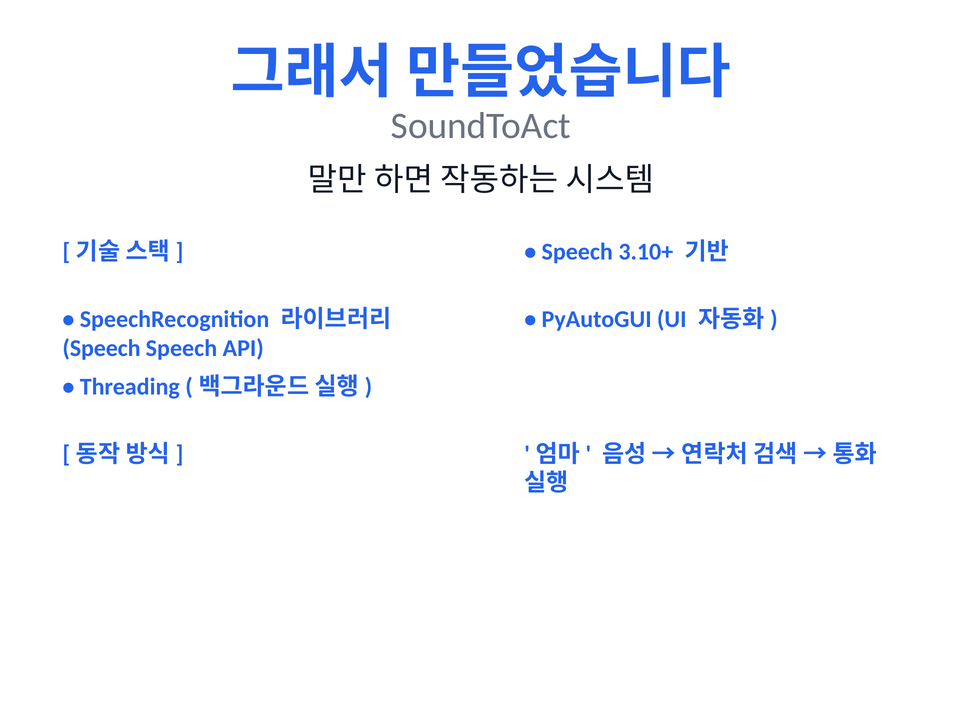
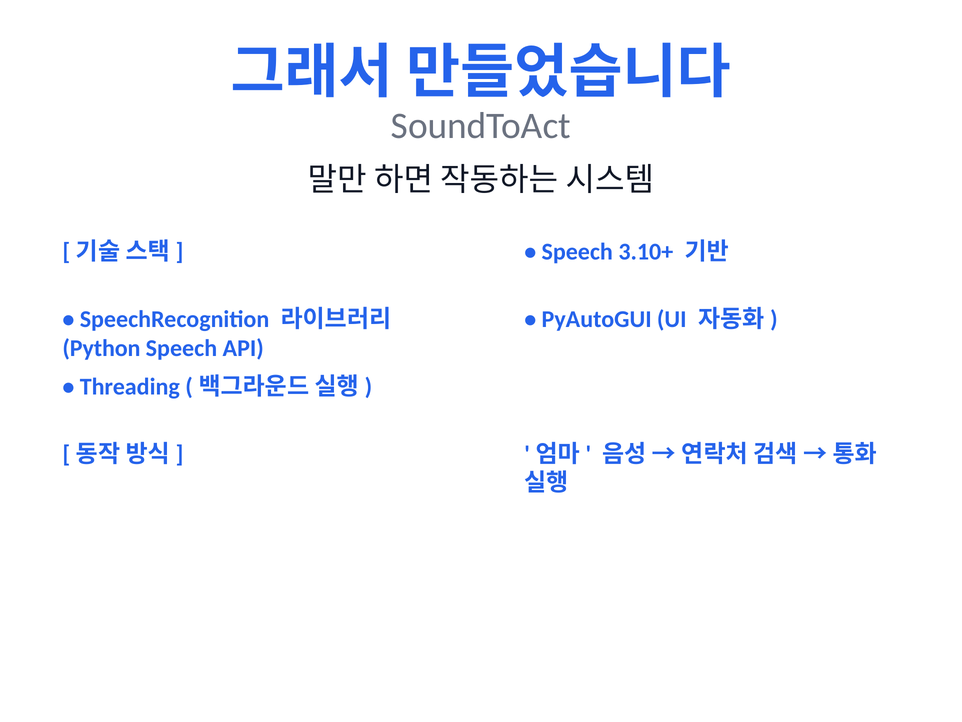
Speech: Speech -> Python (101, 348)
